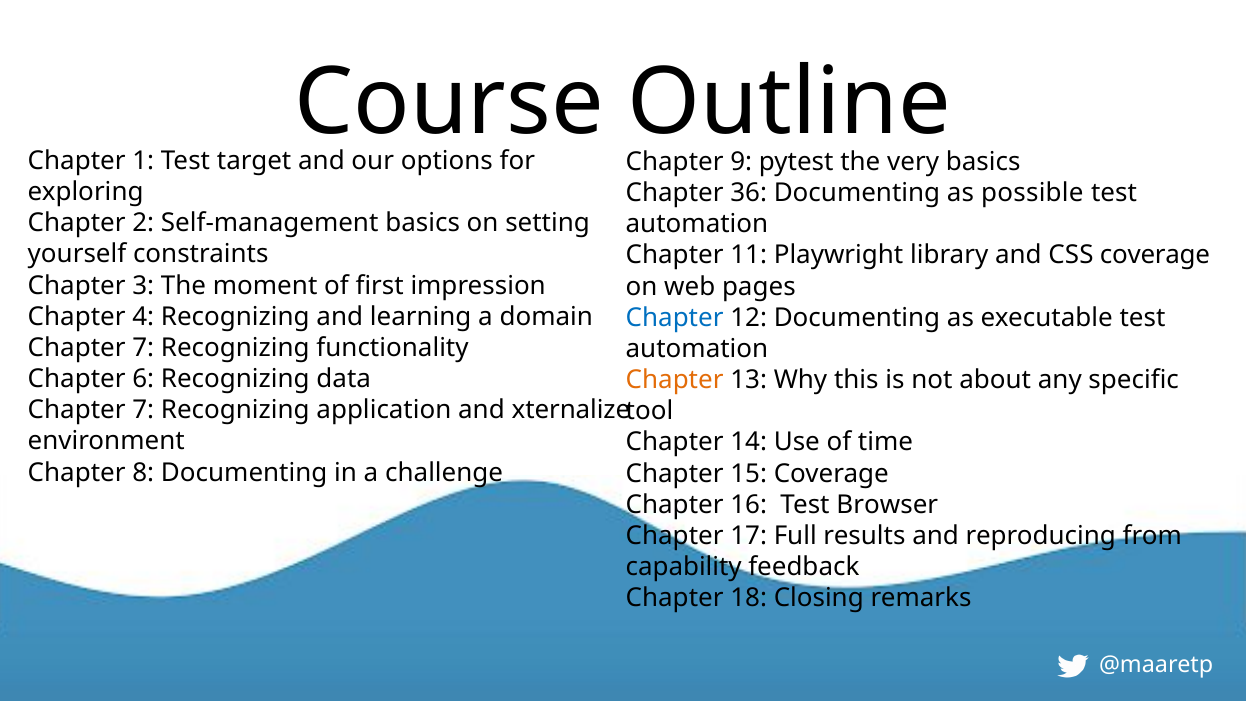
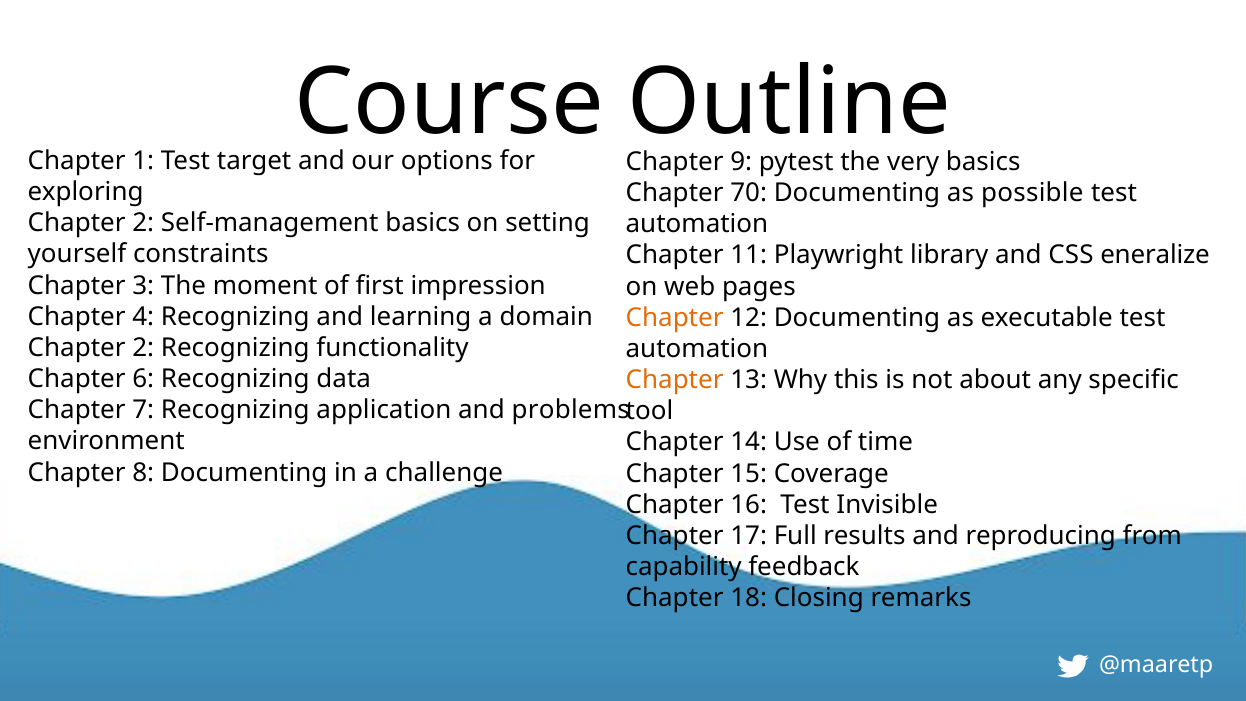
36: 36 -> 70 (749, 193)
CSS coverage: coverage -> eneralize (1155, 255)
Chapter colour: blue -> orange (675, 318)
7: 7 -> 2 (143, 348)
xternalize: xternalize -> problems (571, 410)
Browser: Browser -> Invisible (887, 505)
